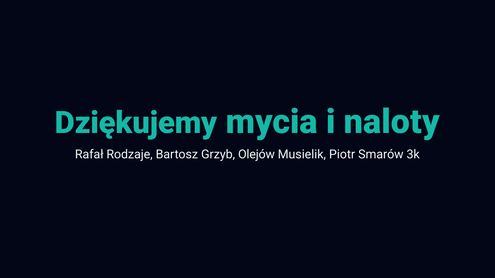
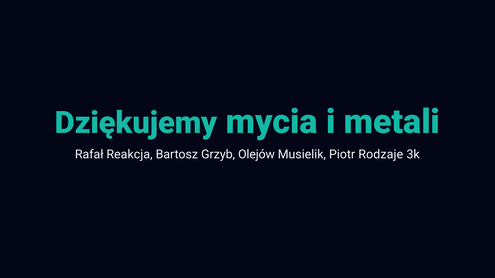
naloty: naloty -> metali (392, 122)
Rodzaje: Rodzaje -> Reakcja (130, 155)
Smarów: Smarów -> Rodzaje (381, 155)
